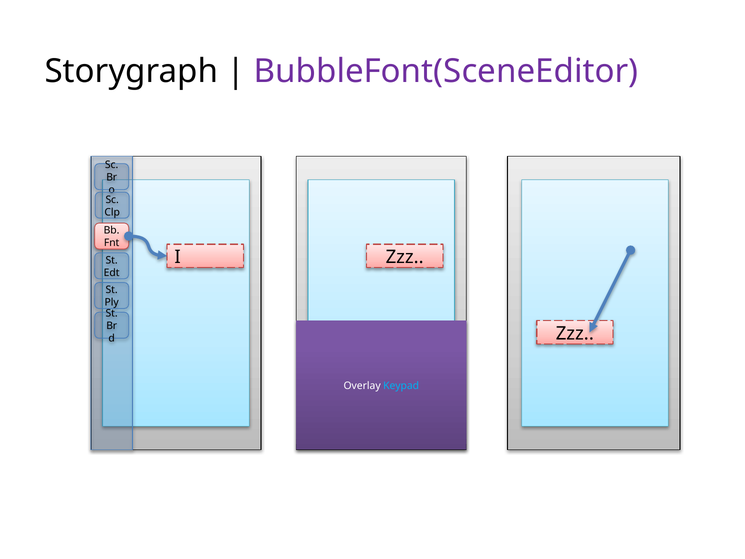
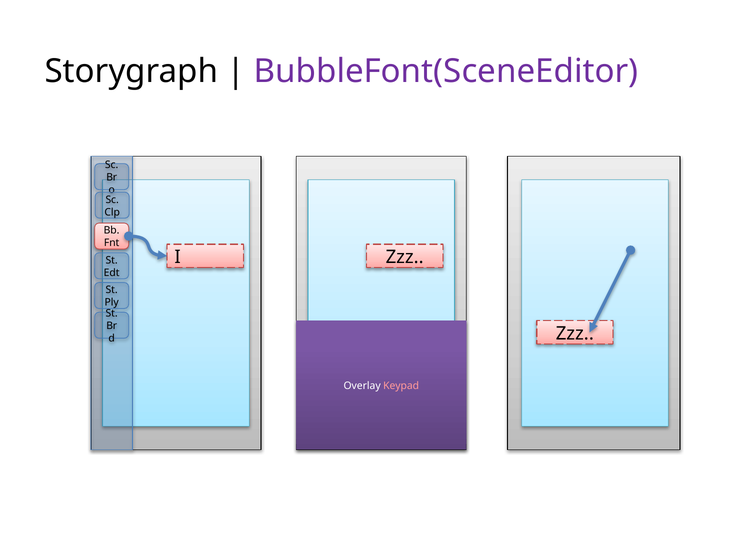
Keypad colour: light blue -> pink (401, 386)
